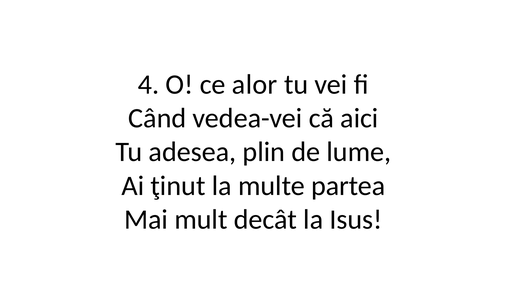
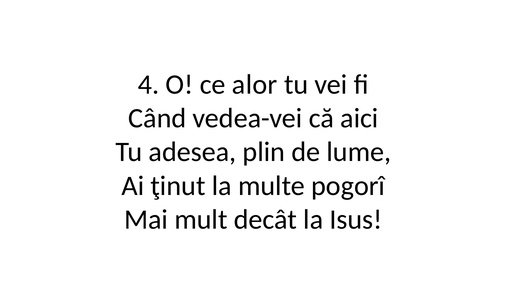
partea: partea -> pogorî (348, 186)
